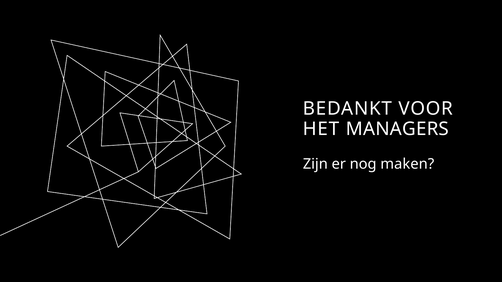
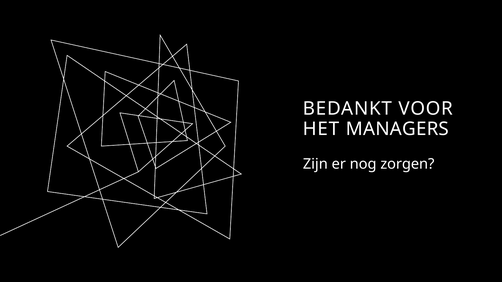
maken: maken -> zorgen (407, 164)
